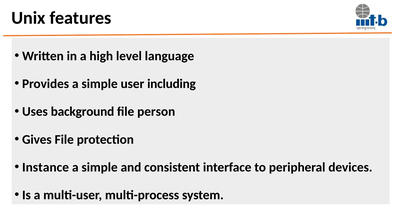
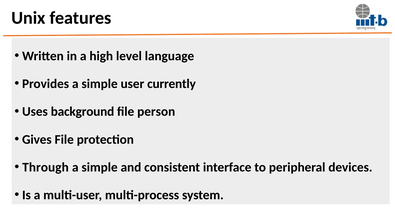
including: including -> currently (172, 84)
Instance: Instance -> Through (45, 167)
